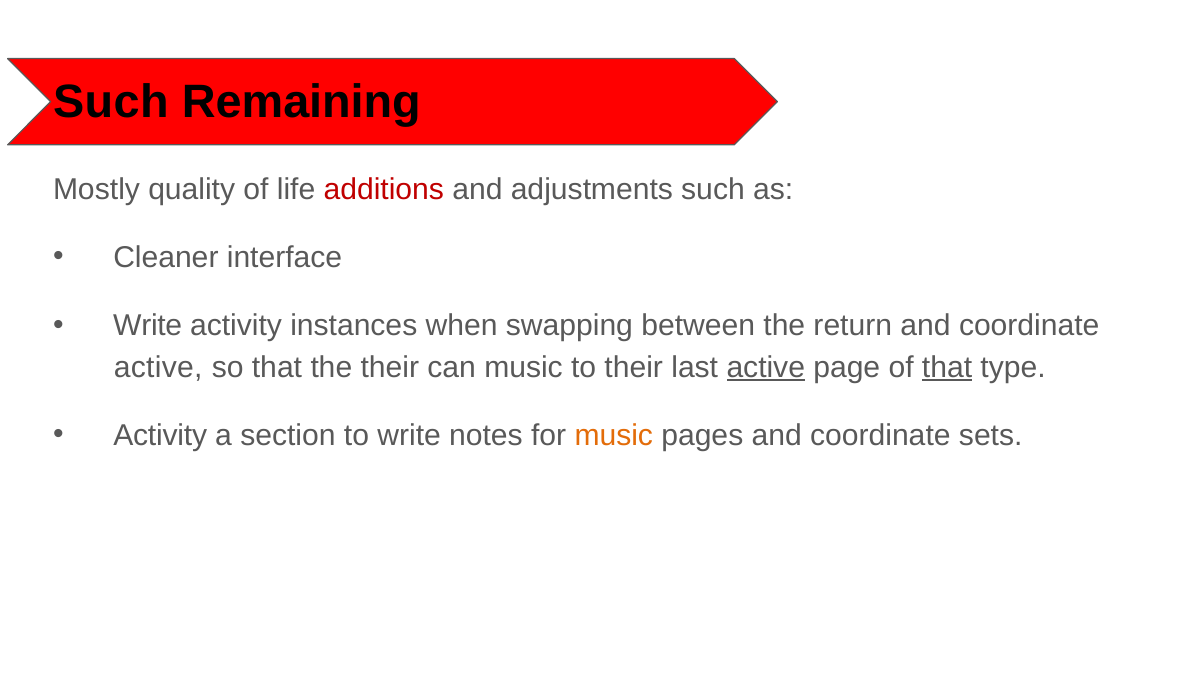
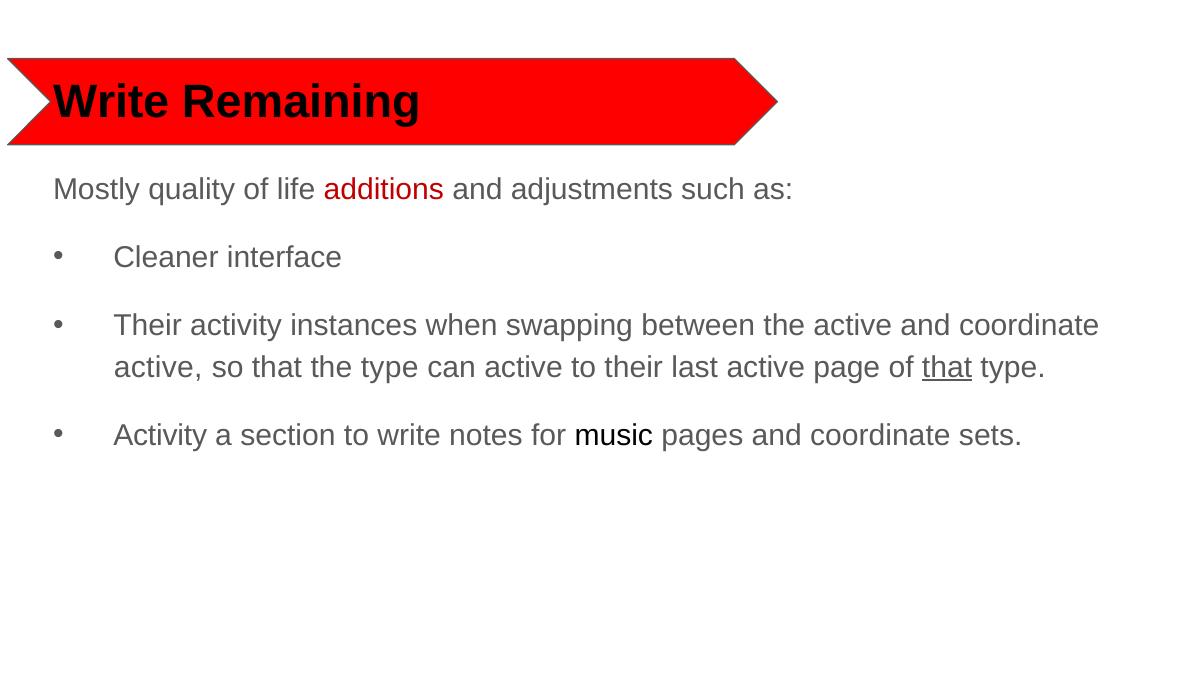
Such: Such -> Write (111, 102)
Write: Write -> Their (148, 326)
the return: return -> active (853, 326)
the their: their -> type (390, 367)
can music: music -> active (524, 367)
active underline: present -> none (766, 367)
music colour: orange -> black (614, 436)
